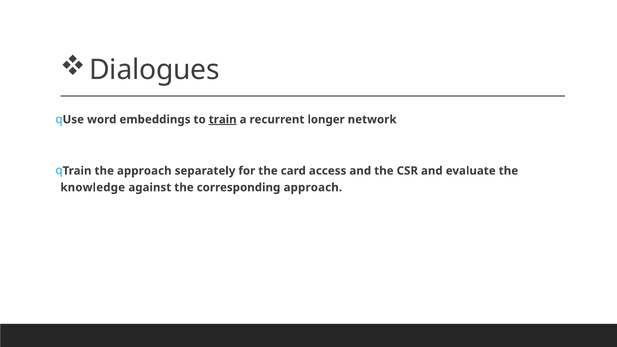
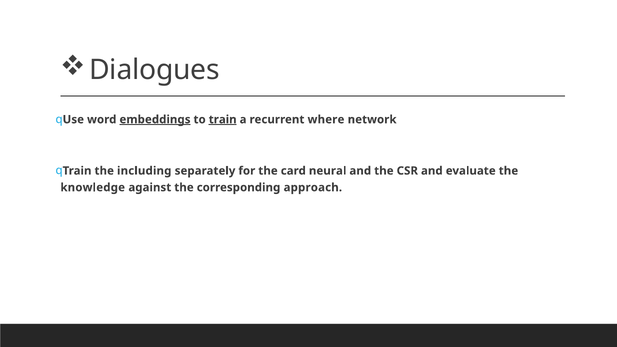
embeddings underline: none -> present (155, 120)
longer: longer -> where (326, 120)
the approach: approach -> including (144, 171)
access: access -> neural (328, 171)
